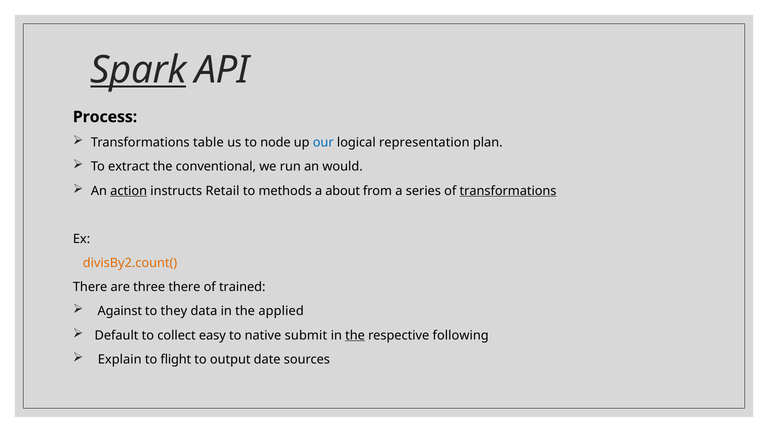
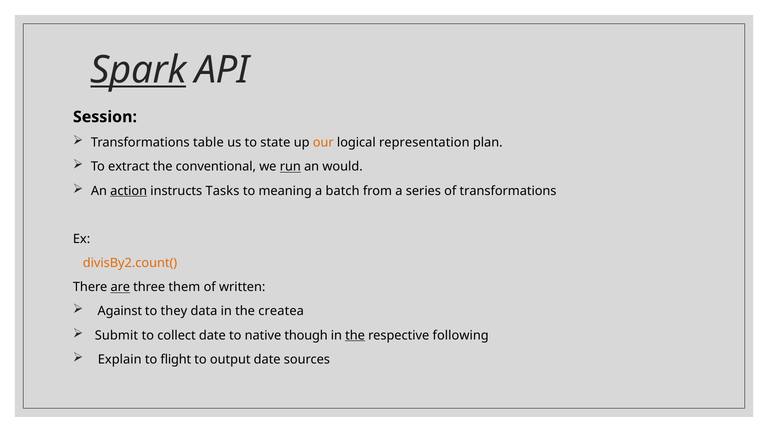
Process: Process -> Session (105, 117)
node: node -> state (275, 143)
our colour: blue -> orange (323, 143)
run underline: none -> present (290, 167)
Retail: Retail -> Tasks (222, 191)
methods: methods -> meaning (285, 191)
about: about -> batch (343, 191)
transformations underline: present -> none (508, 191)
are underline: none -> present (120, 287)
three there: there -> them (184, 287)
trained: trained -> written (242, 287)
applied: applied -> createa (281, 311)
Default: Default -> Submit (116, 335)
collect easy: easy -> date (212, 335)
submit: submit -> though (306, 335)
